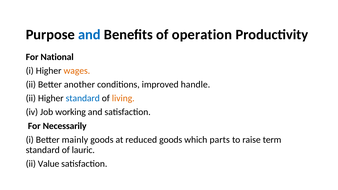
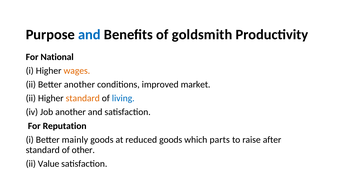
operation: operation -> goldsmith (202, 35)
handle: handle -> market (196, 85)
standard colour: blue -> orange (83, 98)
living colour: orange -> blue (123, 98)
Job working: working -> another (71, 112)
Necessarily: Necessarily -> Reputation (65, 126)
term: term -> after (272, 140)
lauric: lauric -> other (83, 150)
